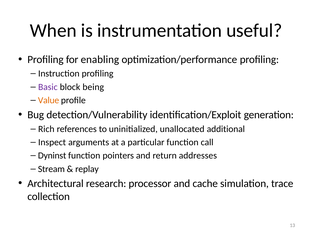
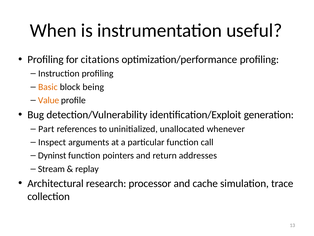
enabling: enabling -> citations (100, 59)
Basic colour: purple -> orange (48, 87)
Rich: Rich -> Part (46, 129)
additional: additional -> whenever (226, 129)
